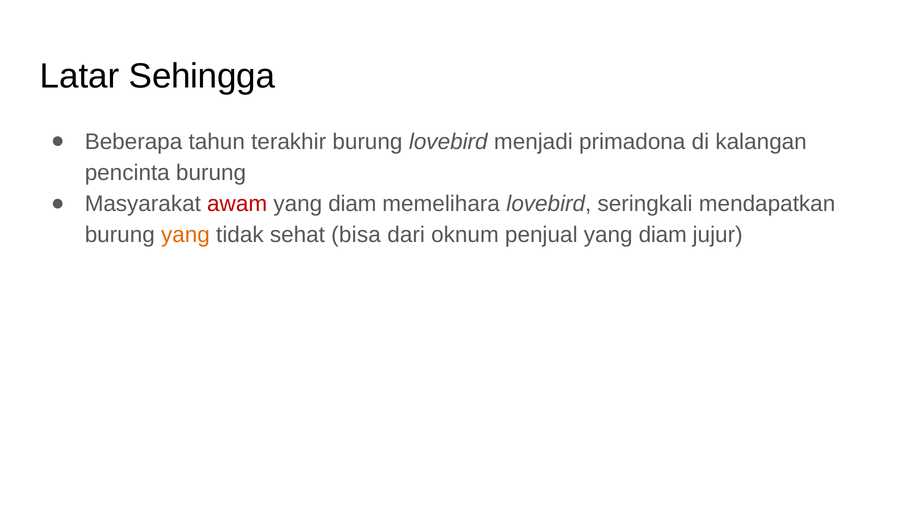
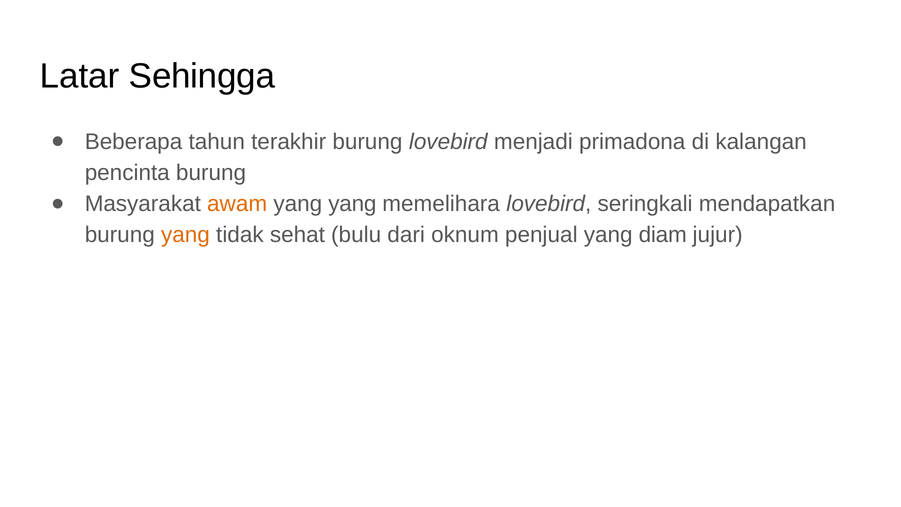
awam colour: red -> orange (237, 204)
diam: diam -> yang (352, 204)
bisa: bisa -> bulu (356, 235)
